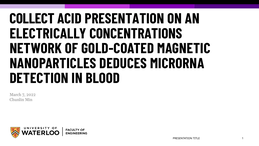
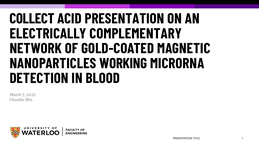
CONCENTRATIONS: CONCENTRATIONS -> COMPLEMENTARY (136, 34)
DEDUCES: DEDUCES -> WORKING (123, 63)
